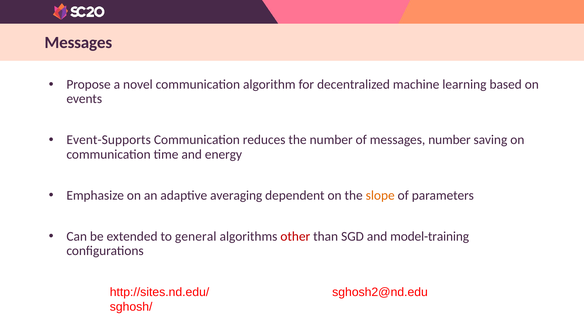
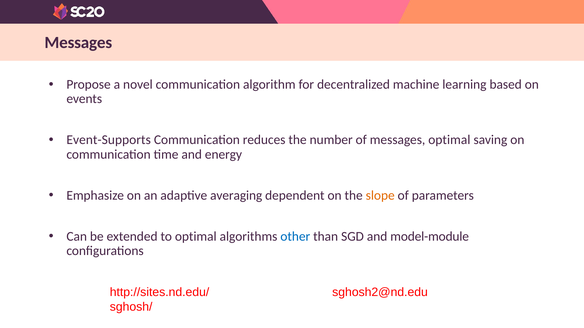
messages number: number -> optimal (449, 140)
to general: general -> optimal (196, 237)
other colour: red -> blue (295, 237)
model-training: model-training -> model-module (430, 237)
